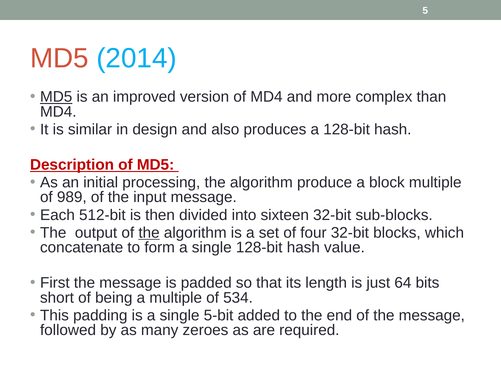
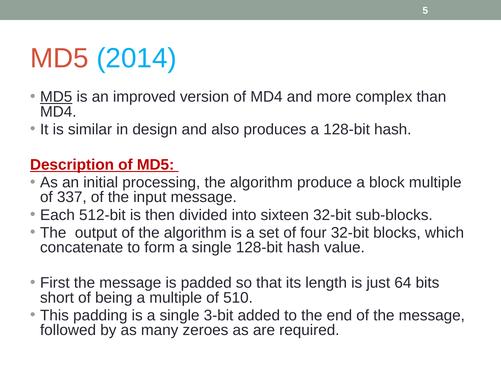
989: 989 -> 337 (72, 197)
the underline: present -> none (149, 233)
534: 534 -> 510 (238, 297)
5-bit: 5-bit -> 3-bit (219, 315)
